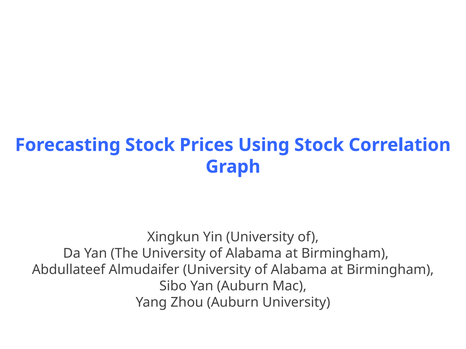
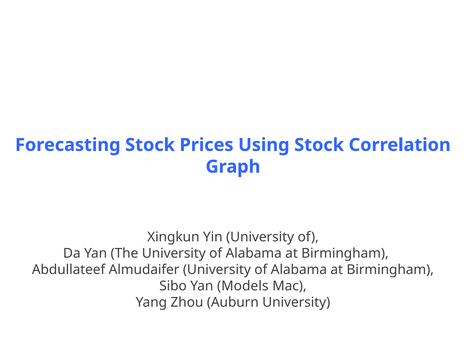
Yan Auburn: Auburn -> Models (243, 286)
